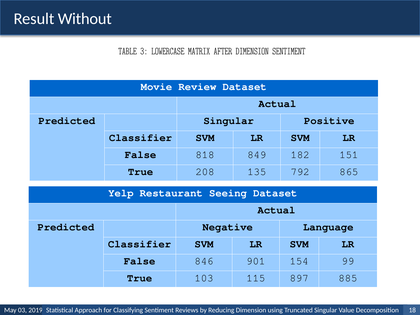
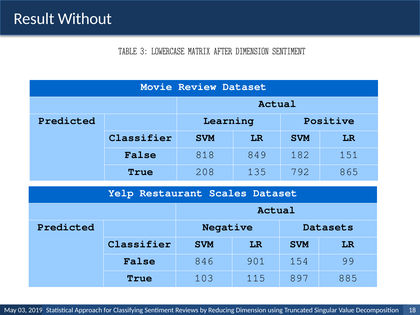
Predicted Singular: Singular -> Learning (229, 121)
Seeing: Seeing -> Scales (228, 193)
Language: Language -> Datasets (328, 227)
